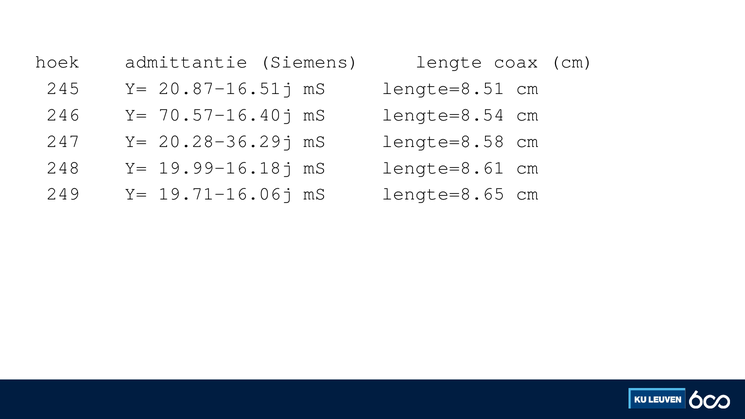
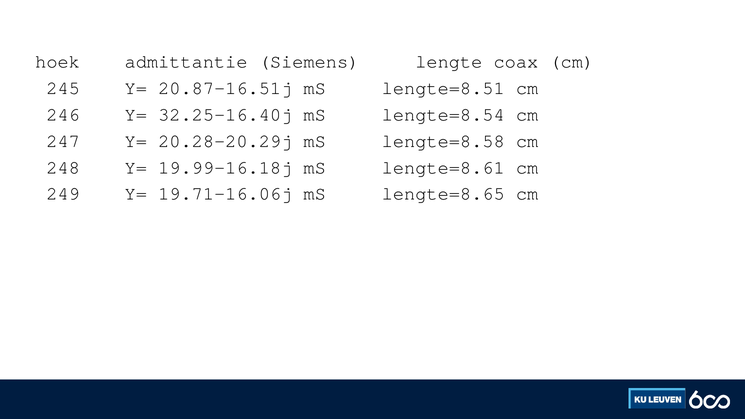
70.57-16.40j: 70.57-16.40j -> 32.25-16.40j (225, 115)
20.28-36.29j: 20.28-36.29j -> 20.28-20.29j (225, 141)
